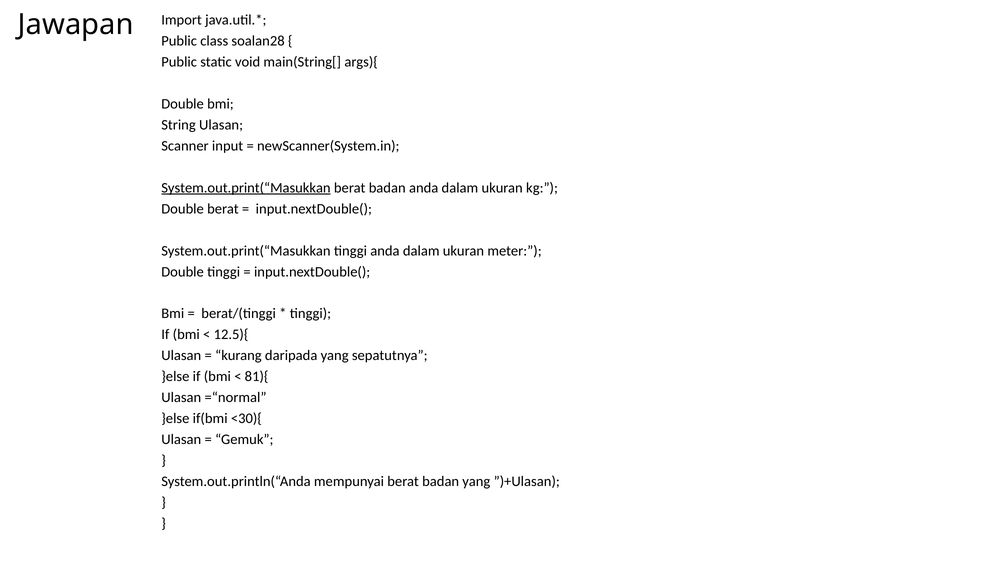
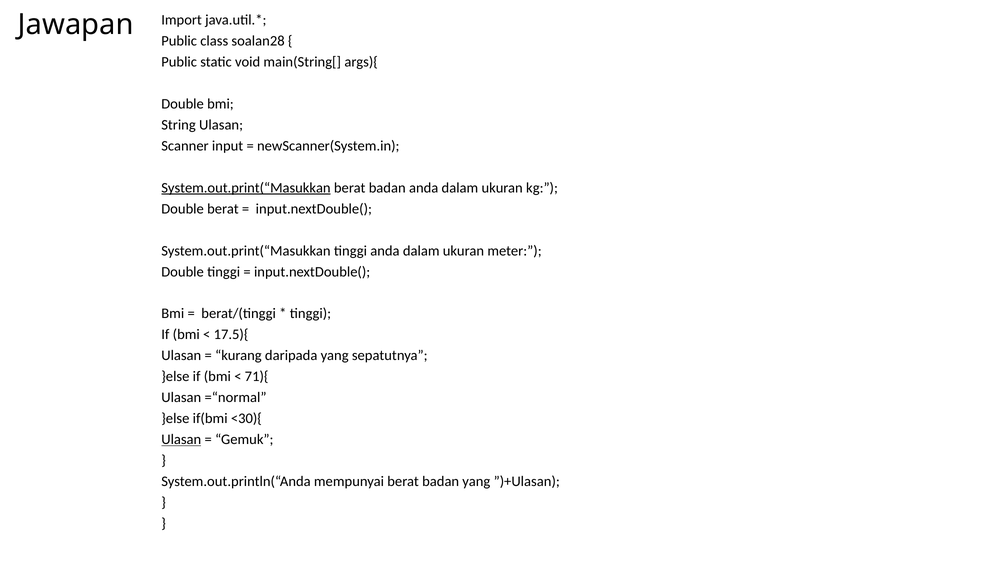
12.5){: 12.5){ -> 17.5){ (231, 335)
81){: 81){ -> 71){ (257, 377)
Ulasan underline: none -> present (181, 439)
